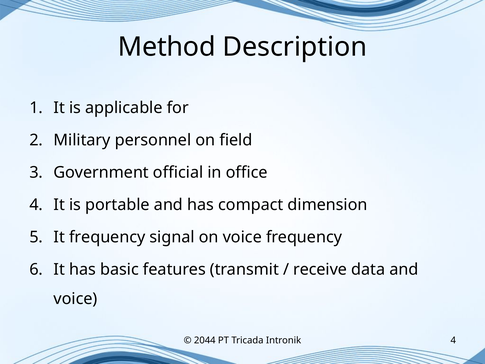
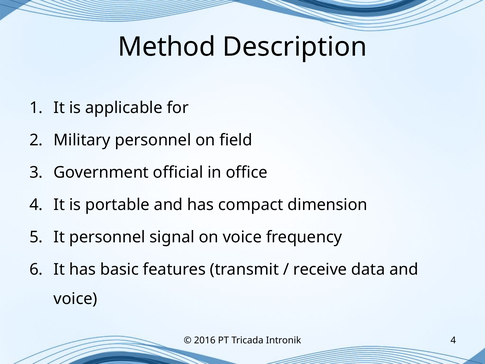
It frequency: frequency -> personnel (107, 237)
2044: 2044 -> 2016 (205, 340)
